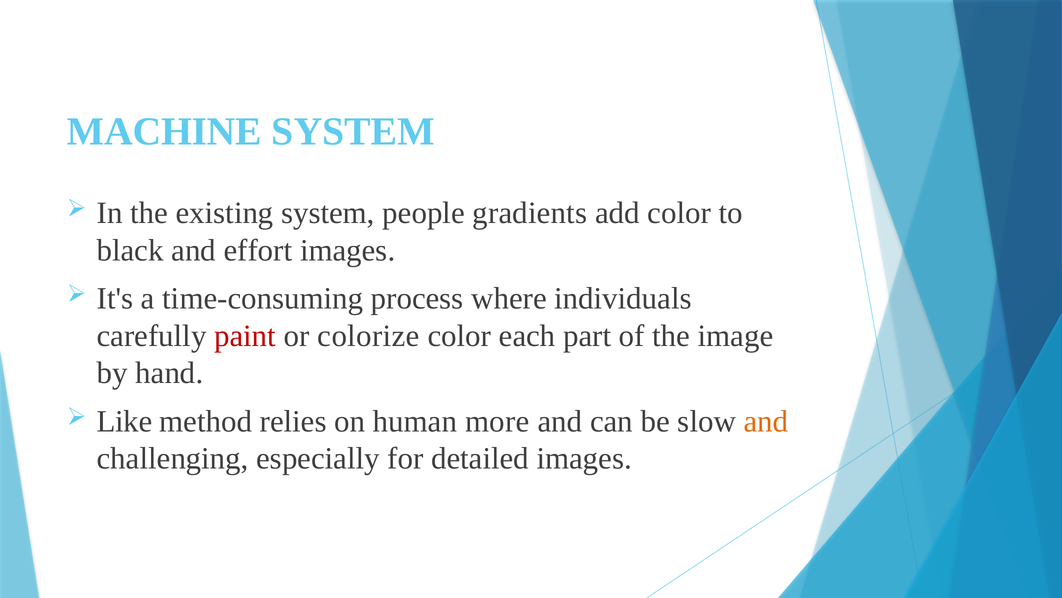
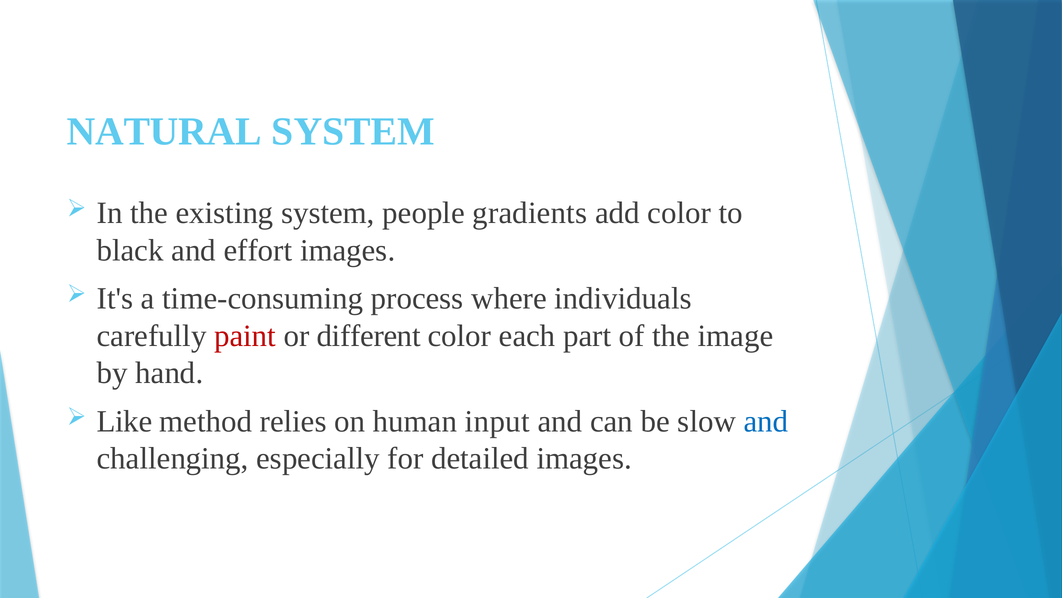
MACHINE: MACHINE -> NATURAL (164, 132)
colorize: colorize -> different (369, 336)
more: more -> input (497, 421)
and colour: orange -> blue (766, 421)
